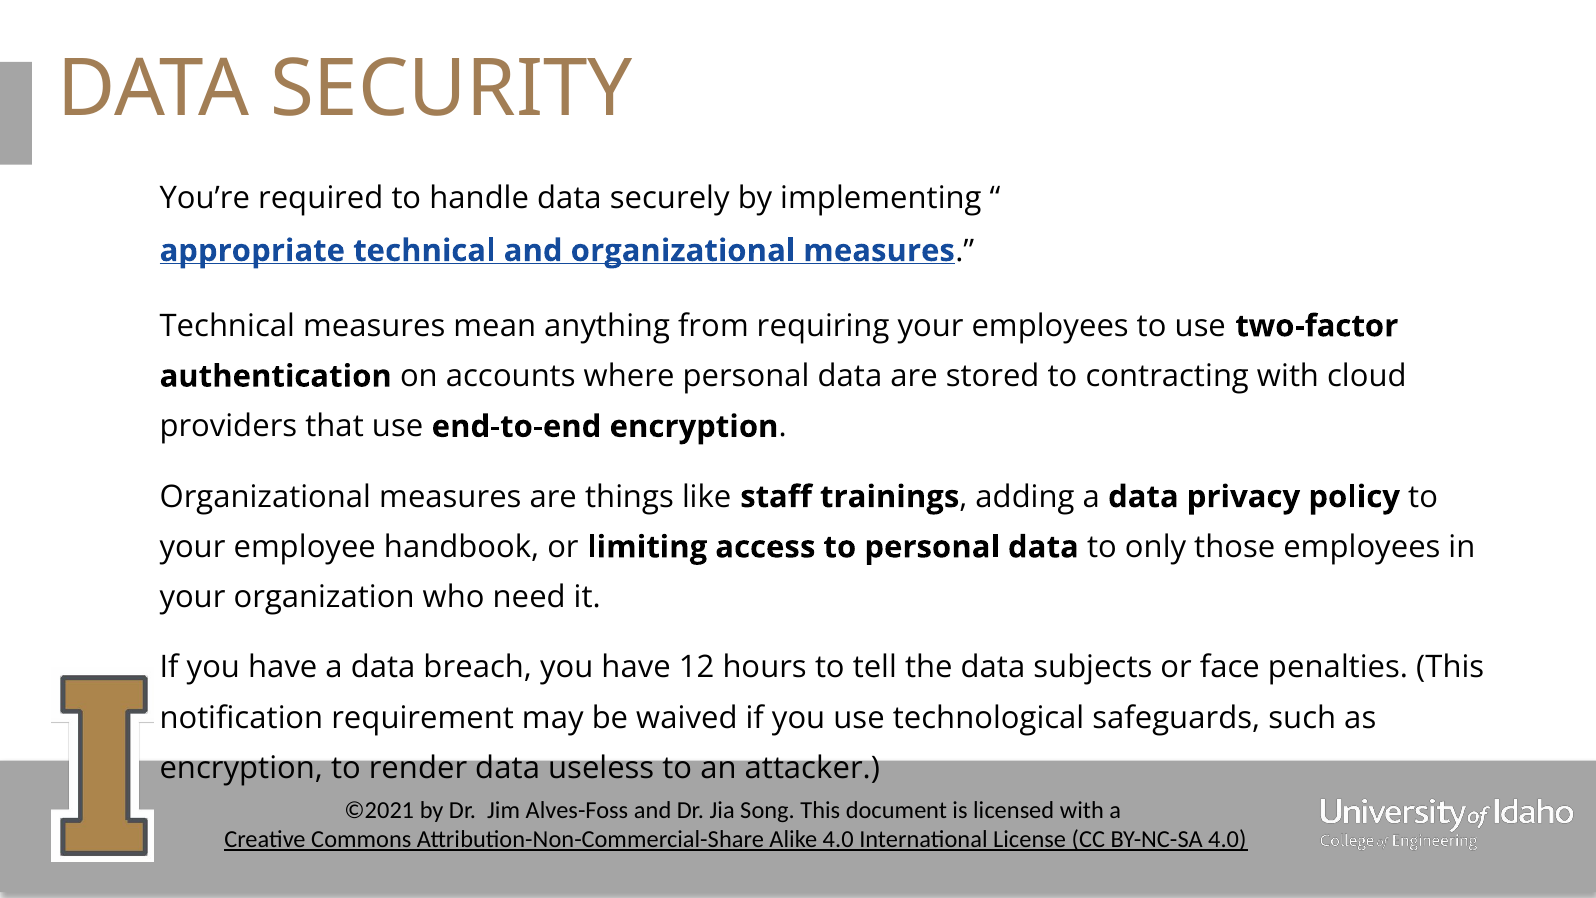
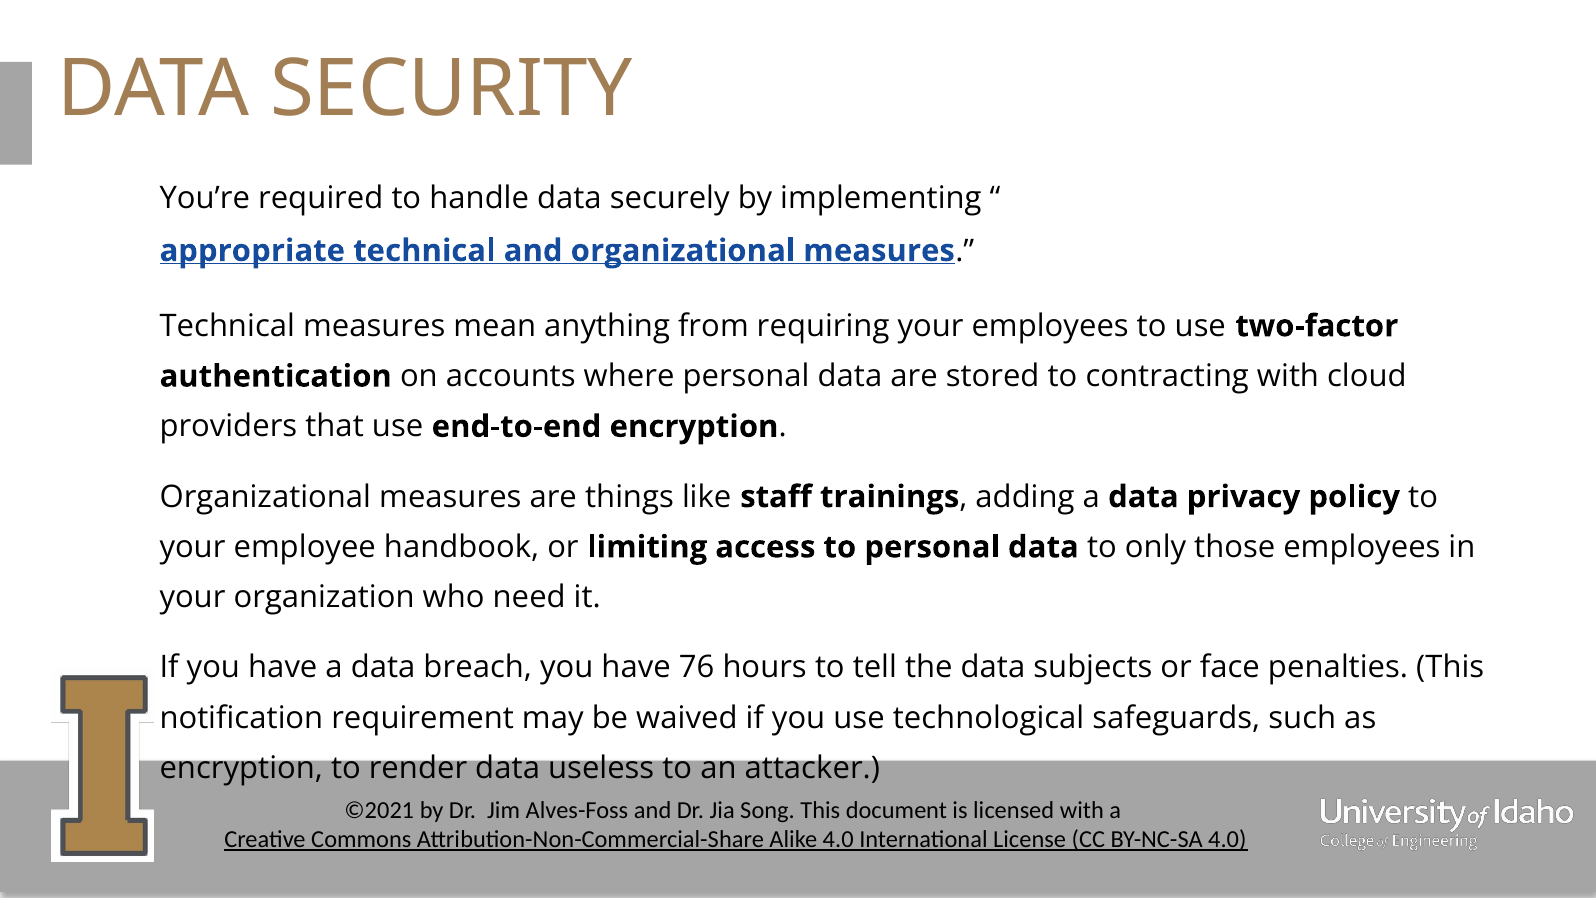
12: 12 -> 76 (697, 668)
